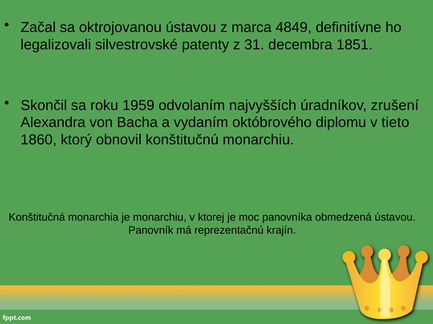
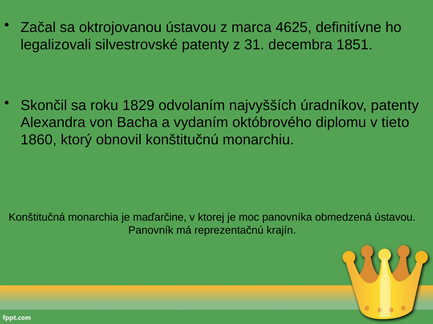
4849: 4849 -> 4625 (294, 28)
1959: 1959 -> 1829 (138, 106)
úradníkov zrušení: zrušení -> patenty (395, 106)
je monarchiu: monarchiu -> maďarčine (160, 218)
